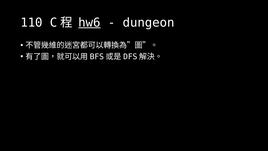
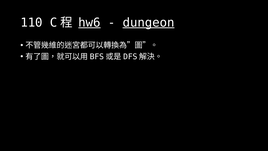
dungeon underline: none -> present (149, 23)
